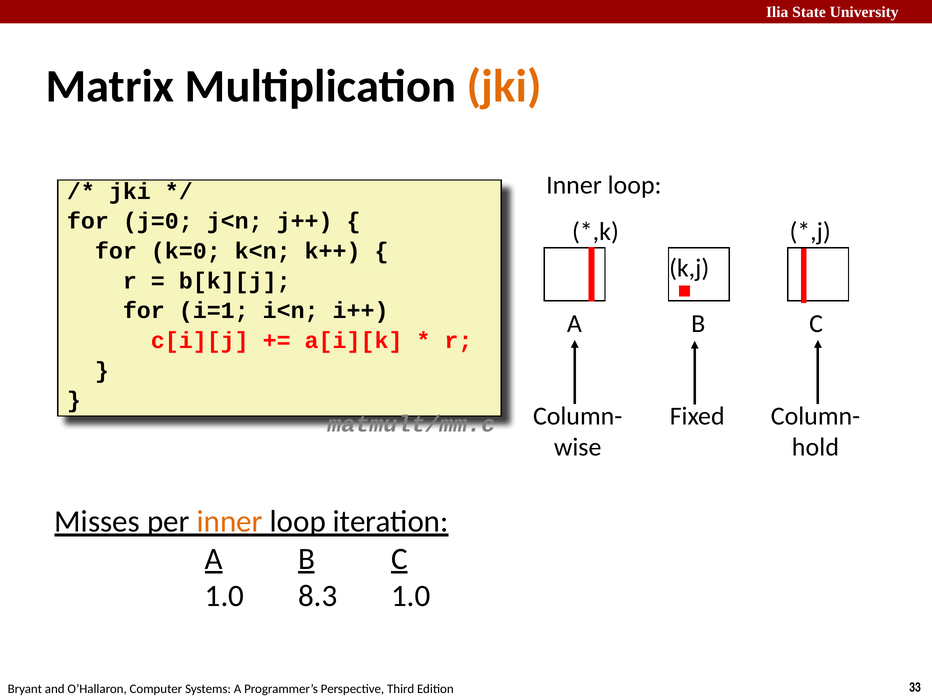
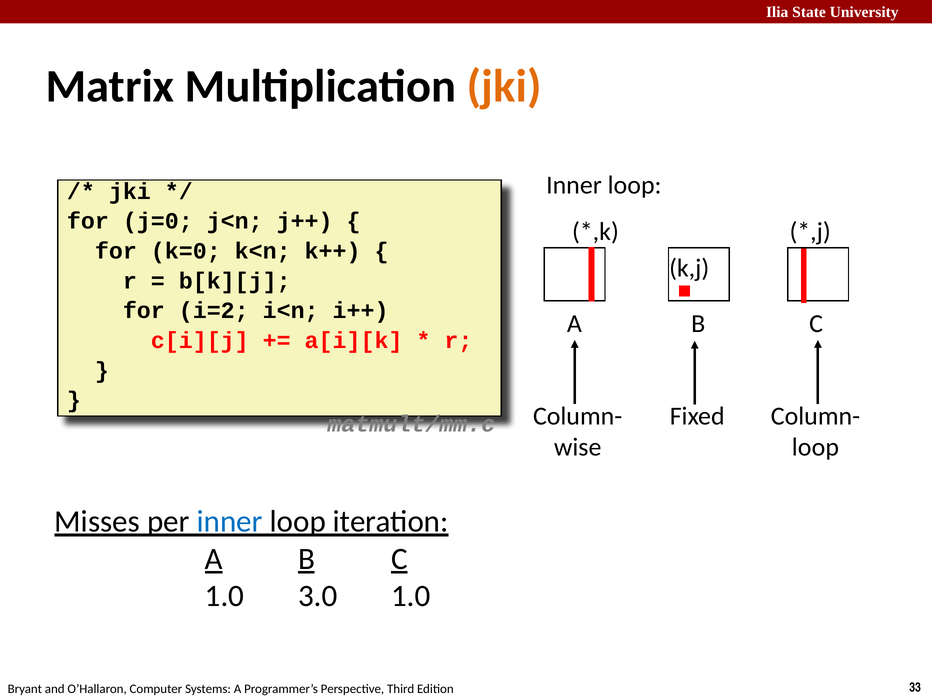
i=1: i=1 -> i=2 (214, 311)
hold: hold -> loop (815, 447)
inner colour: orange -> blue (230, 522)
8.3: 8.3 -> 3.0 (318, 596)
